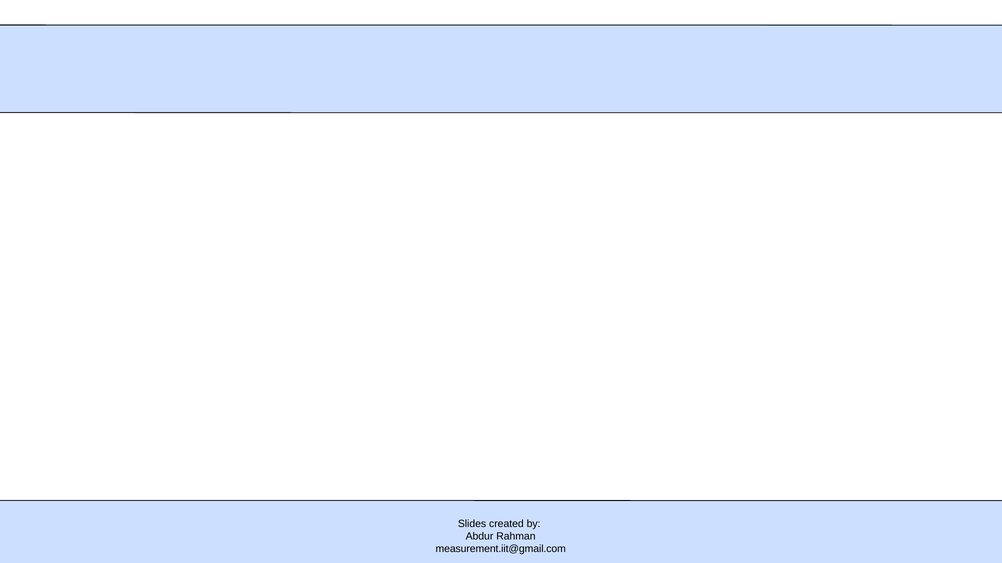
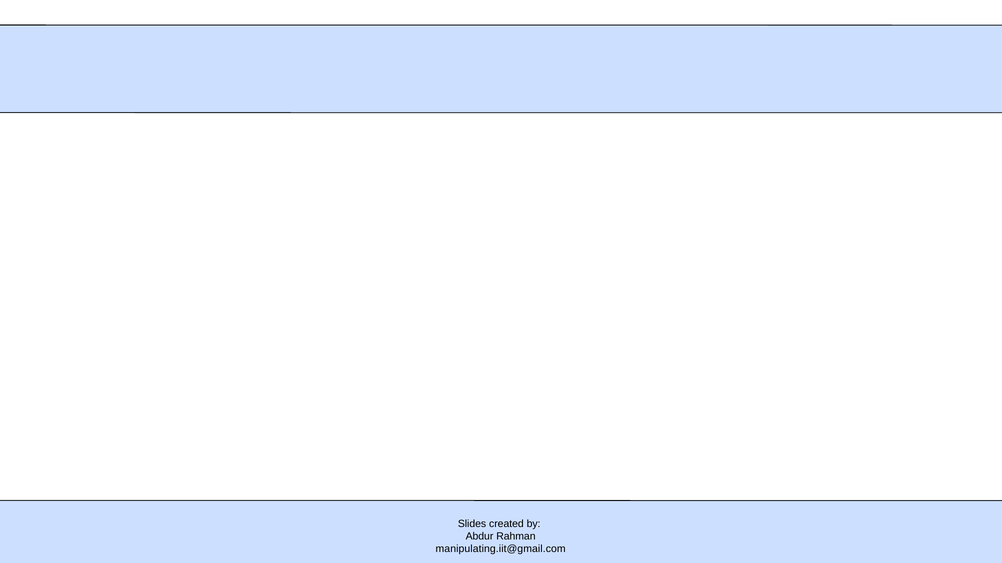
measurement.iit@gmail.com: measurement.iit@gmail.com -> manipulating.iit@gmail.com (501, 549)
